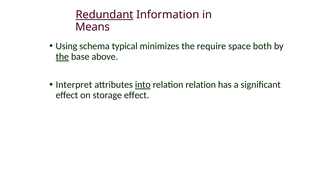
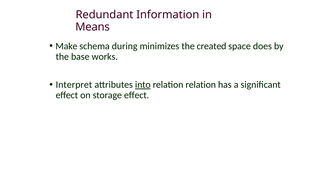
Redundant underline: present -> none (104, 15)
Using: Using -> Make (66, 46)
typical: typical -> during (125, 46)
require: require -> created (212, 46)
both: both -> does (262, 46)
the underline: present -> none (62, 57)
above: above -> works (105, 57)
